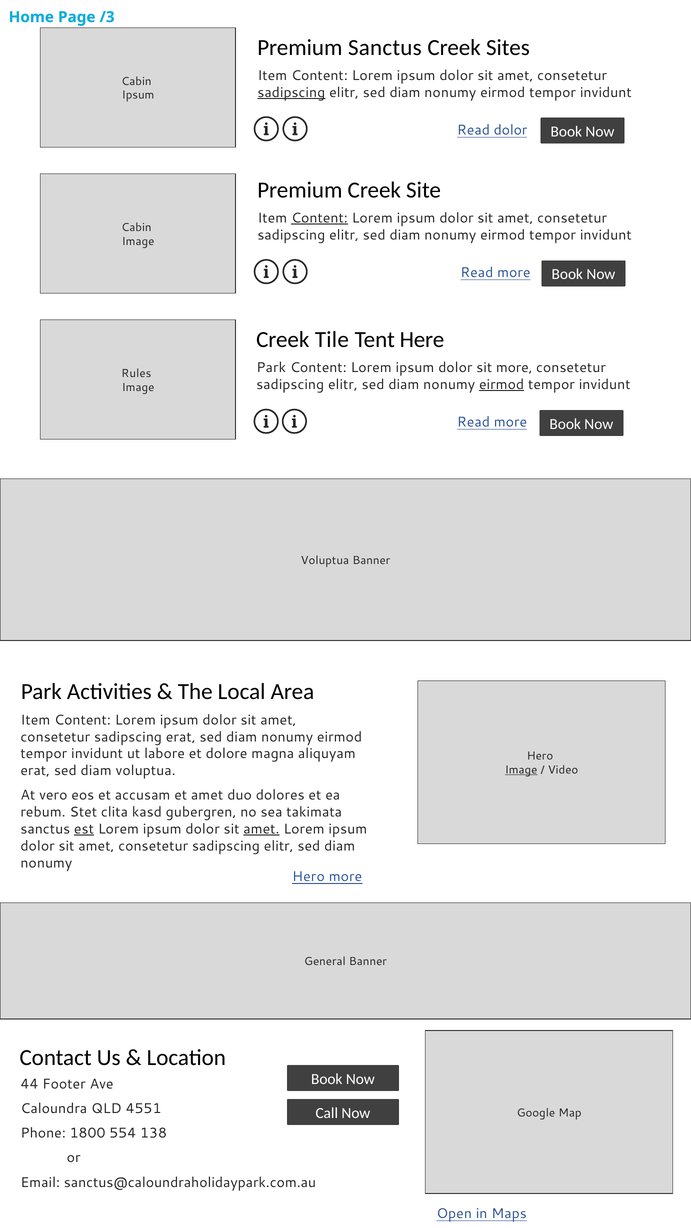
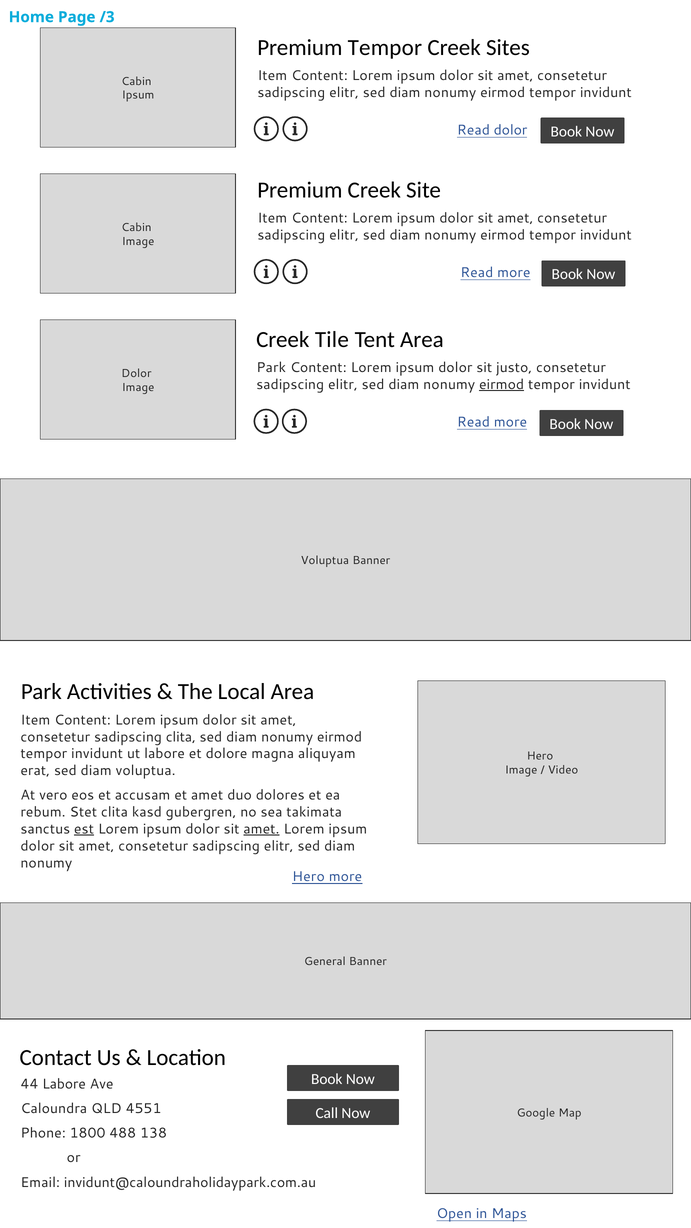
Premium Sanctus: Sanctus -> Tempor (385, 48)
sadipscing underline: present -> none (291, 92)
Content underline: present -> none (319, 218)
Tent Here: Here -> Area (422, 340)
sit more: more -> justo (514, 368)
Rules: Rules -> Dolor (136, 374)
sadipscing erat: erat -> clita (181, 737)
Image underline: present -> none (521, 770)
44 Footer: Footer -> Labore (64, 1084)
554: 554 -> 488 (123, 1134)
sanctus@caloundraholidaypark.com.au: sanctus@caloundraholidaypark.com.au -> invidunt@caloundraholidaypark.com.au (190, 1183)
